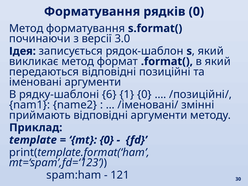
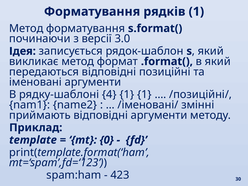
рядків 0: 0 -> 1 (196, 12)
6: 6 -> 4 (109, 95)
1 0: 0 -> 1 (144, 95)
121: 121 -> 423 (120, 175)
